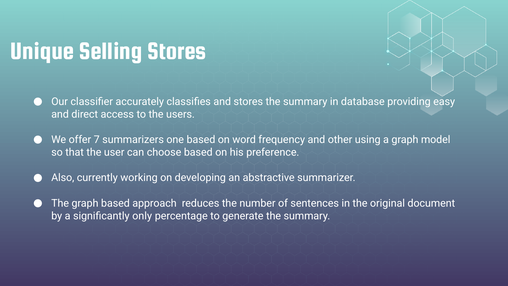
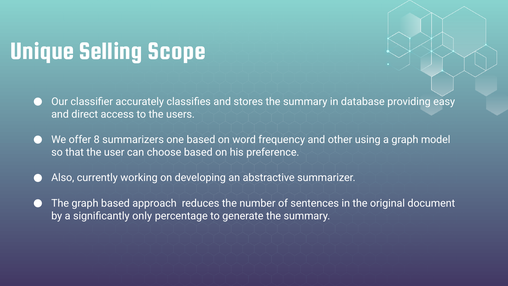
Selling Stores: Stores -> Scope (177, 51)
7: 7 -> 8 (97, 140)
